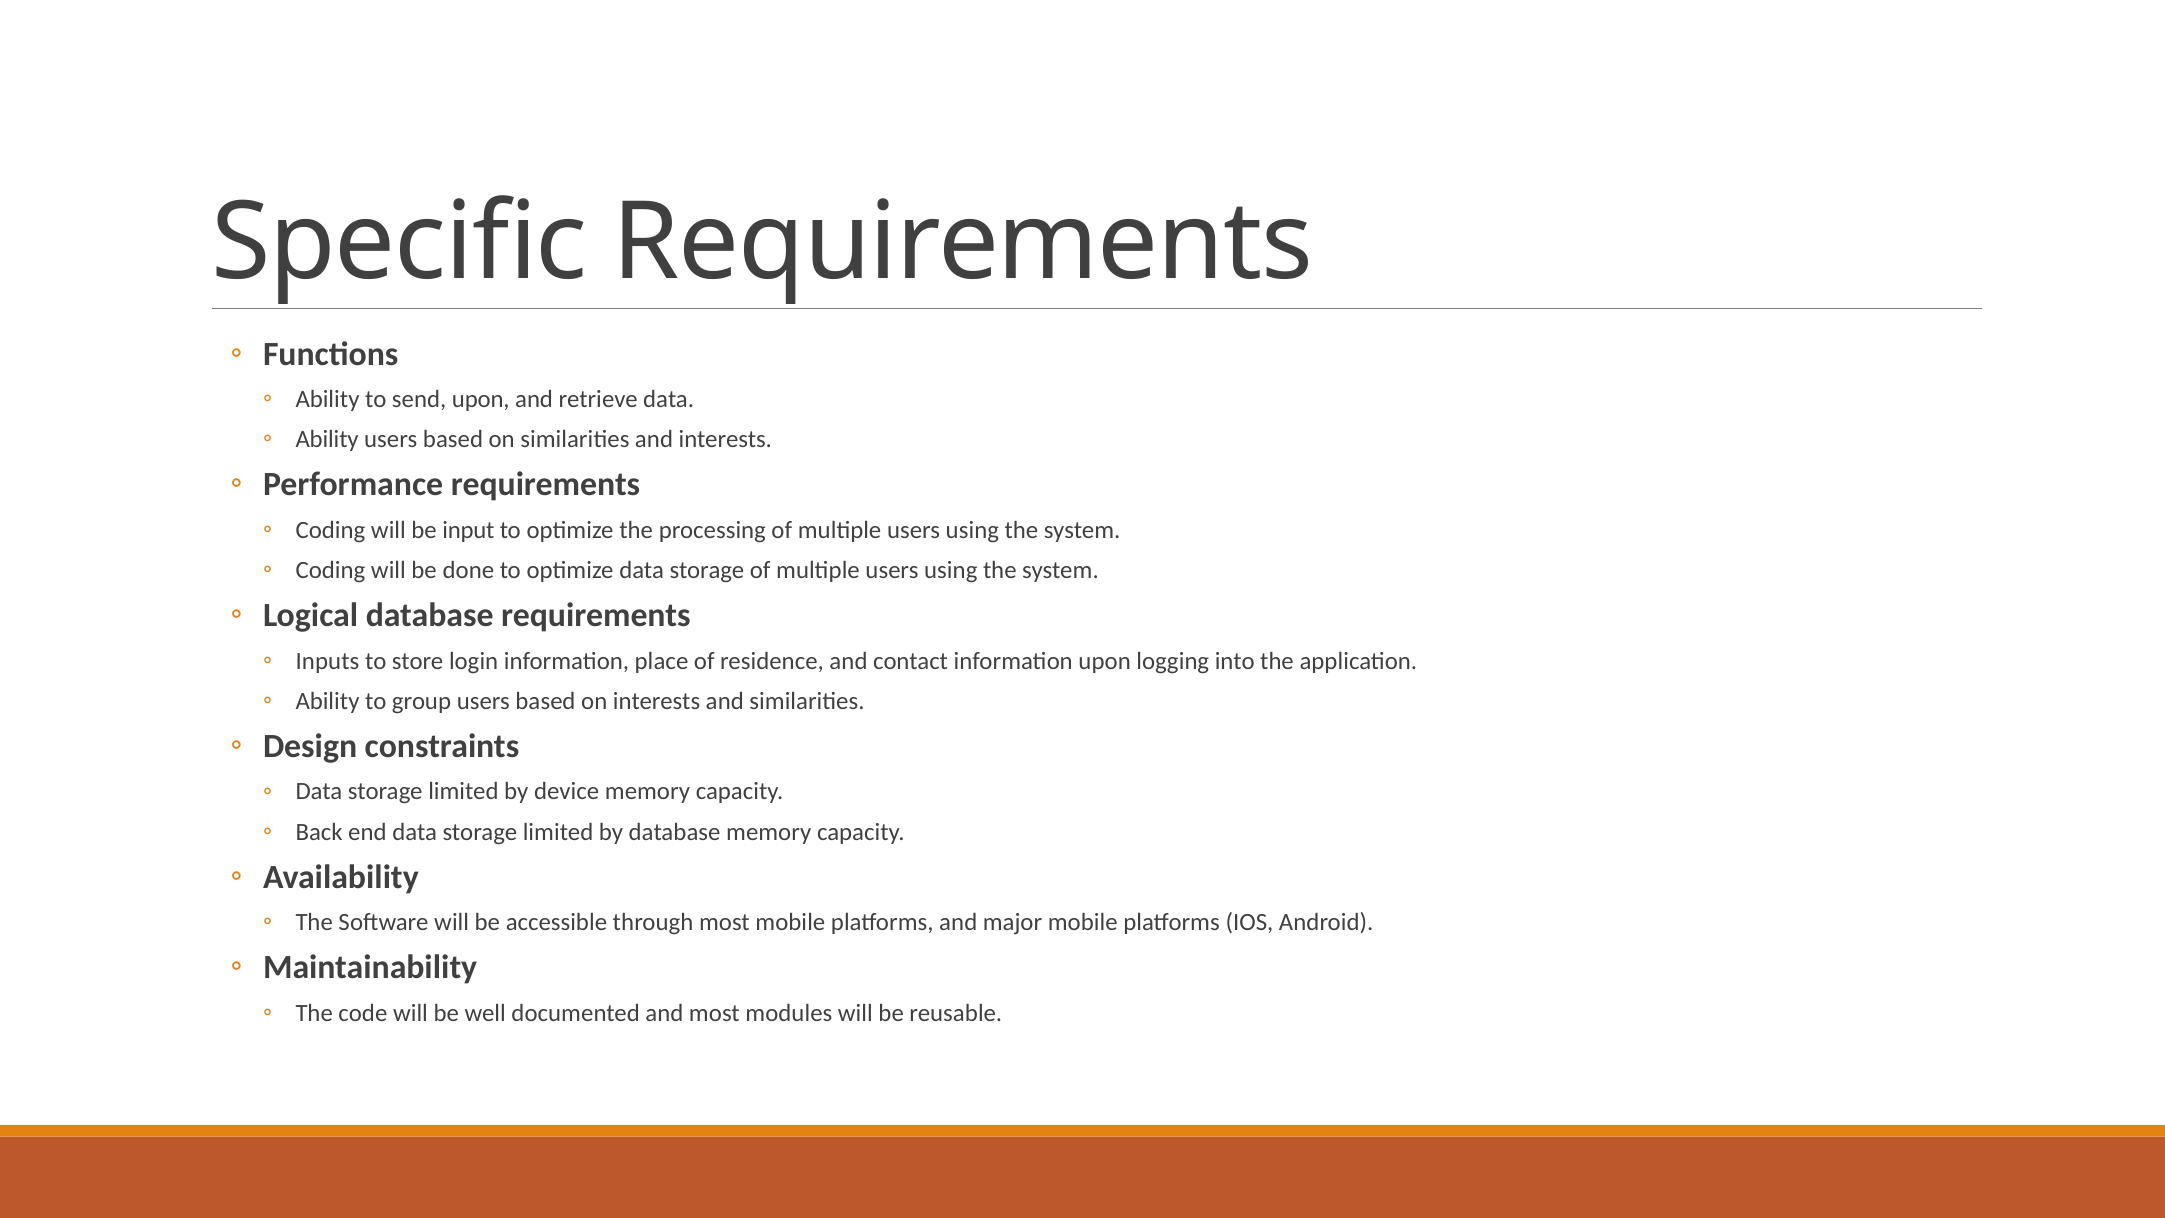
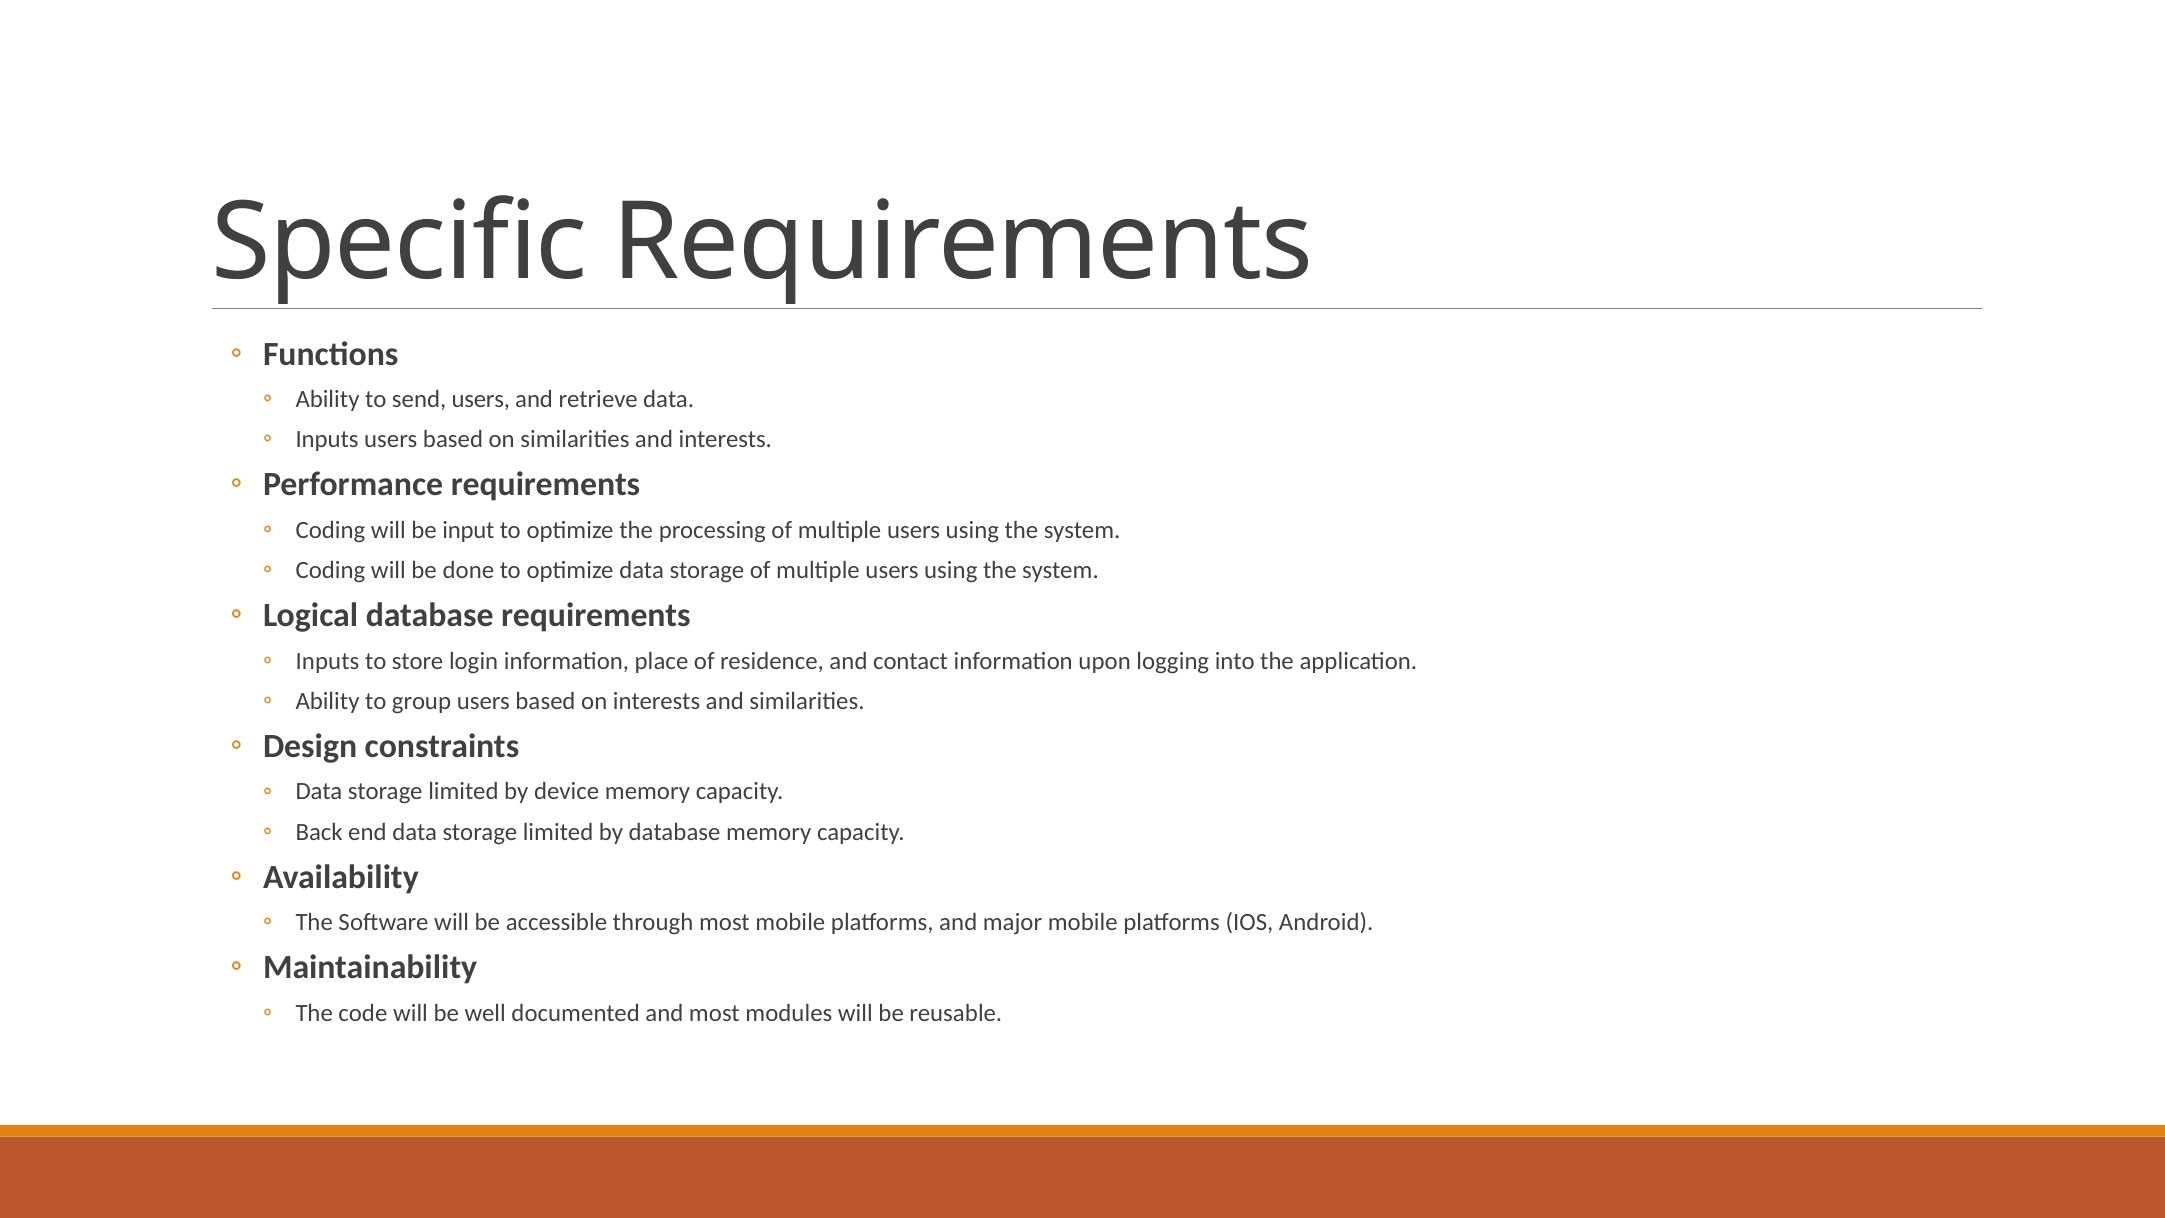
send upon: upon -> users (481, 399)
Ability: Ability -> Inputs (327, 440)
